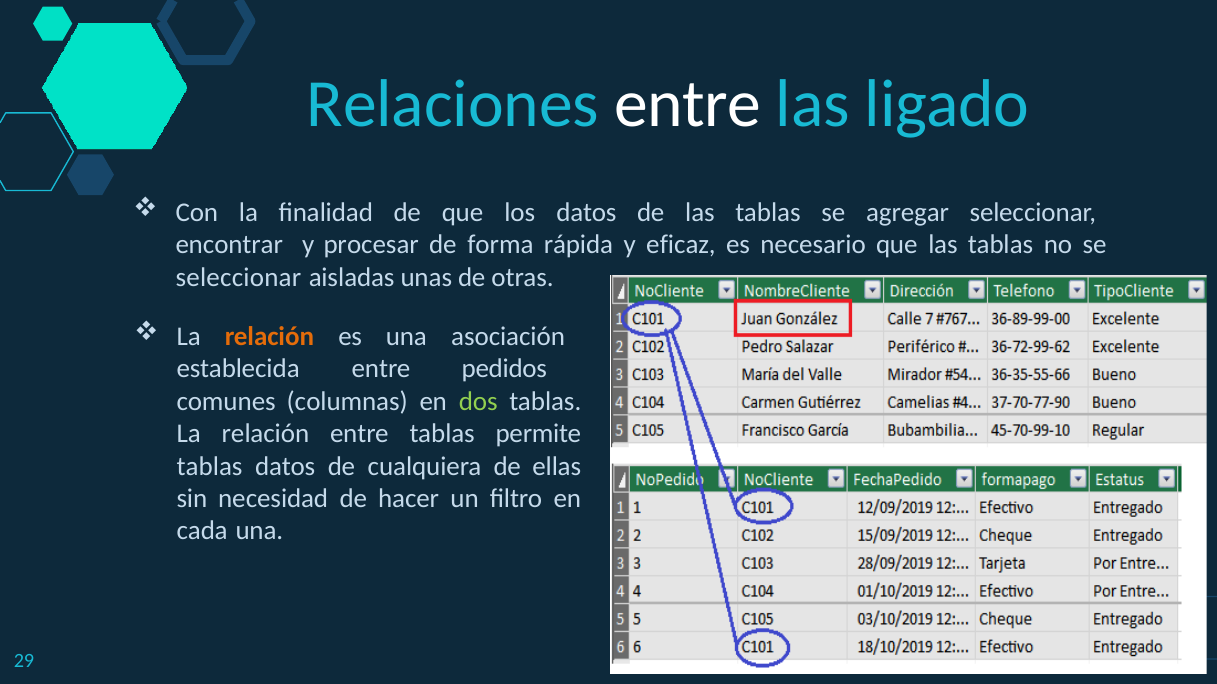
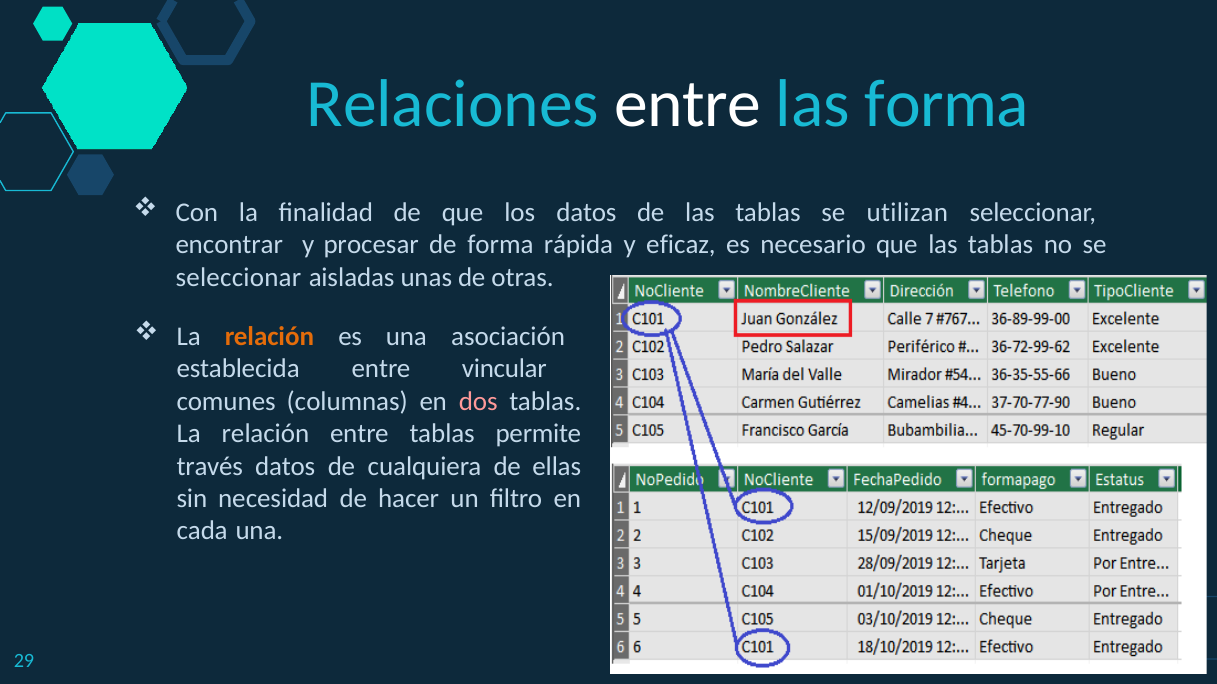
las ligado: ligado -> forma (947, 104)
agregar: agregar -> utilizan (907, 212)
pedidos: pedidos -> vincular (504, 369)
dos colour: light green -> pink (478, 402)
tablas: tablas -> través (210, 467)
